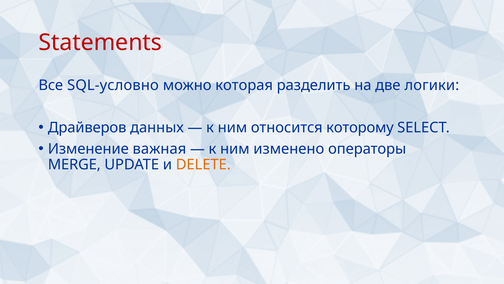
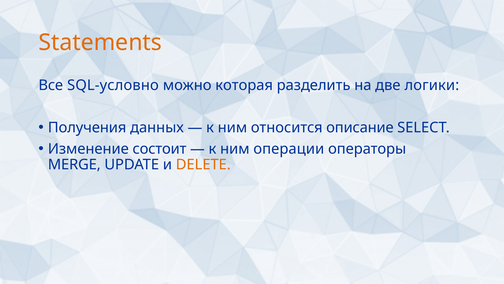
Statements colour: red -> orange (100, 42)
Драйверов: Драйверов -> Получения (87, 127)
которому: которому -> описание (360, 127)
важная: важная -> состоит (160, 149)
изменено: изменено -> операции (289, 149)
